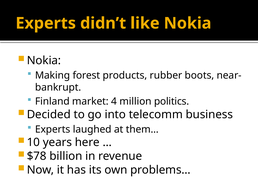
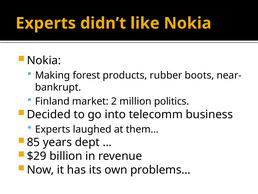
4: 4 -> 2 (114, 101)
10: 10 -> 85 (33, 142)
here: here -> dept (87, 142)
$78: $78 -> $29 (37, 156)
